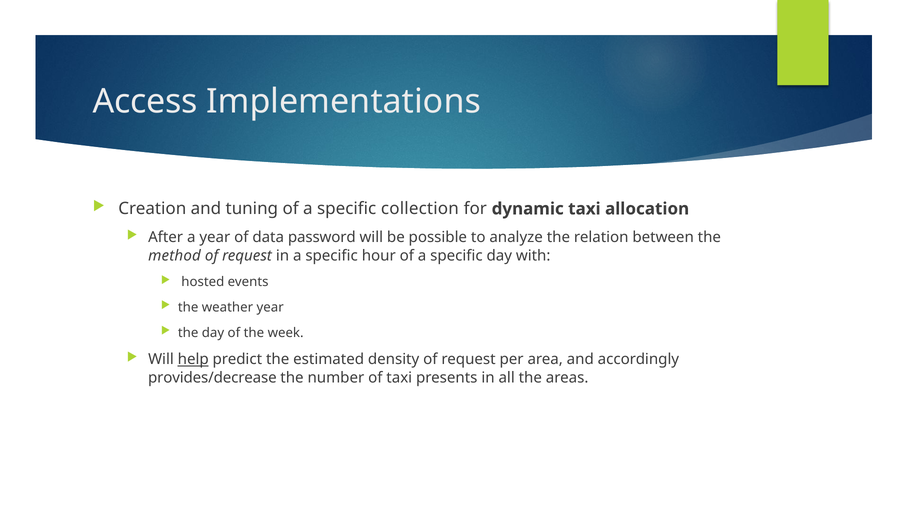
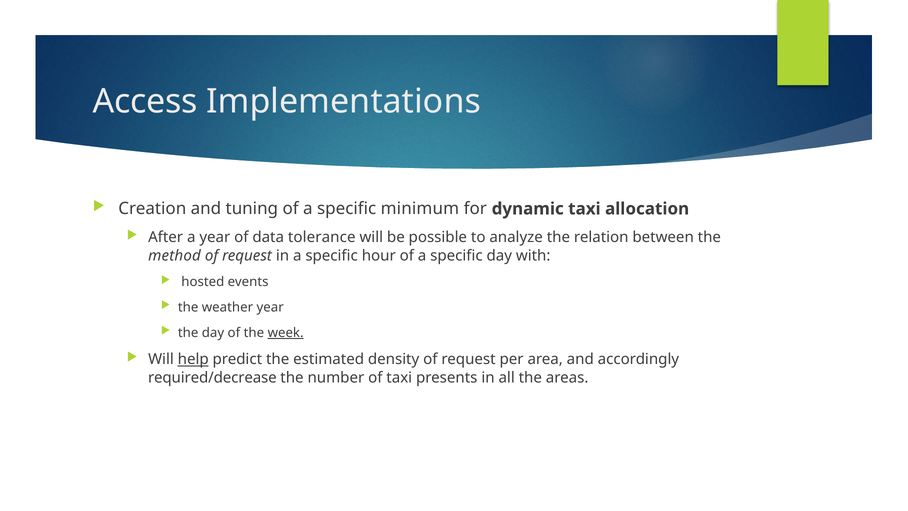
collection: collection -> minimum (420, 209)
password: password -> tolerance (322, 237)
week underline: none -> present (286, 333)
provides/decrease: provides/decrease -> required/decrease (212, 377)
